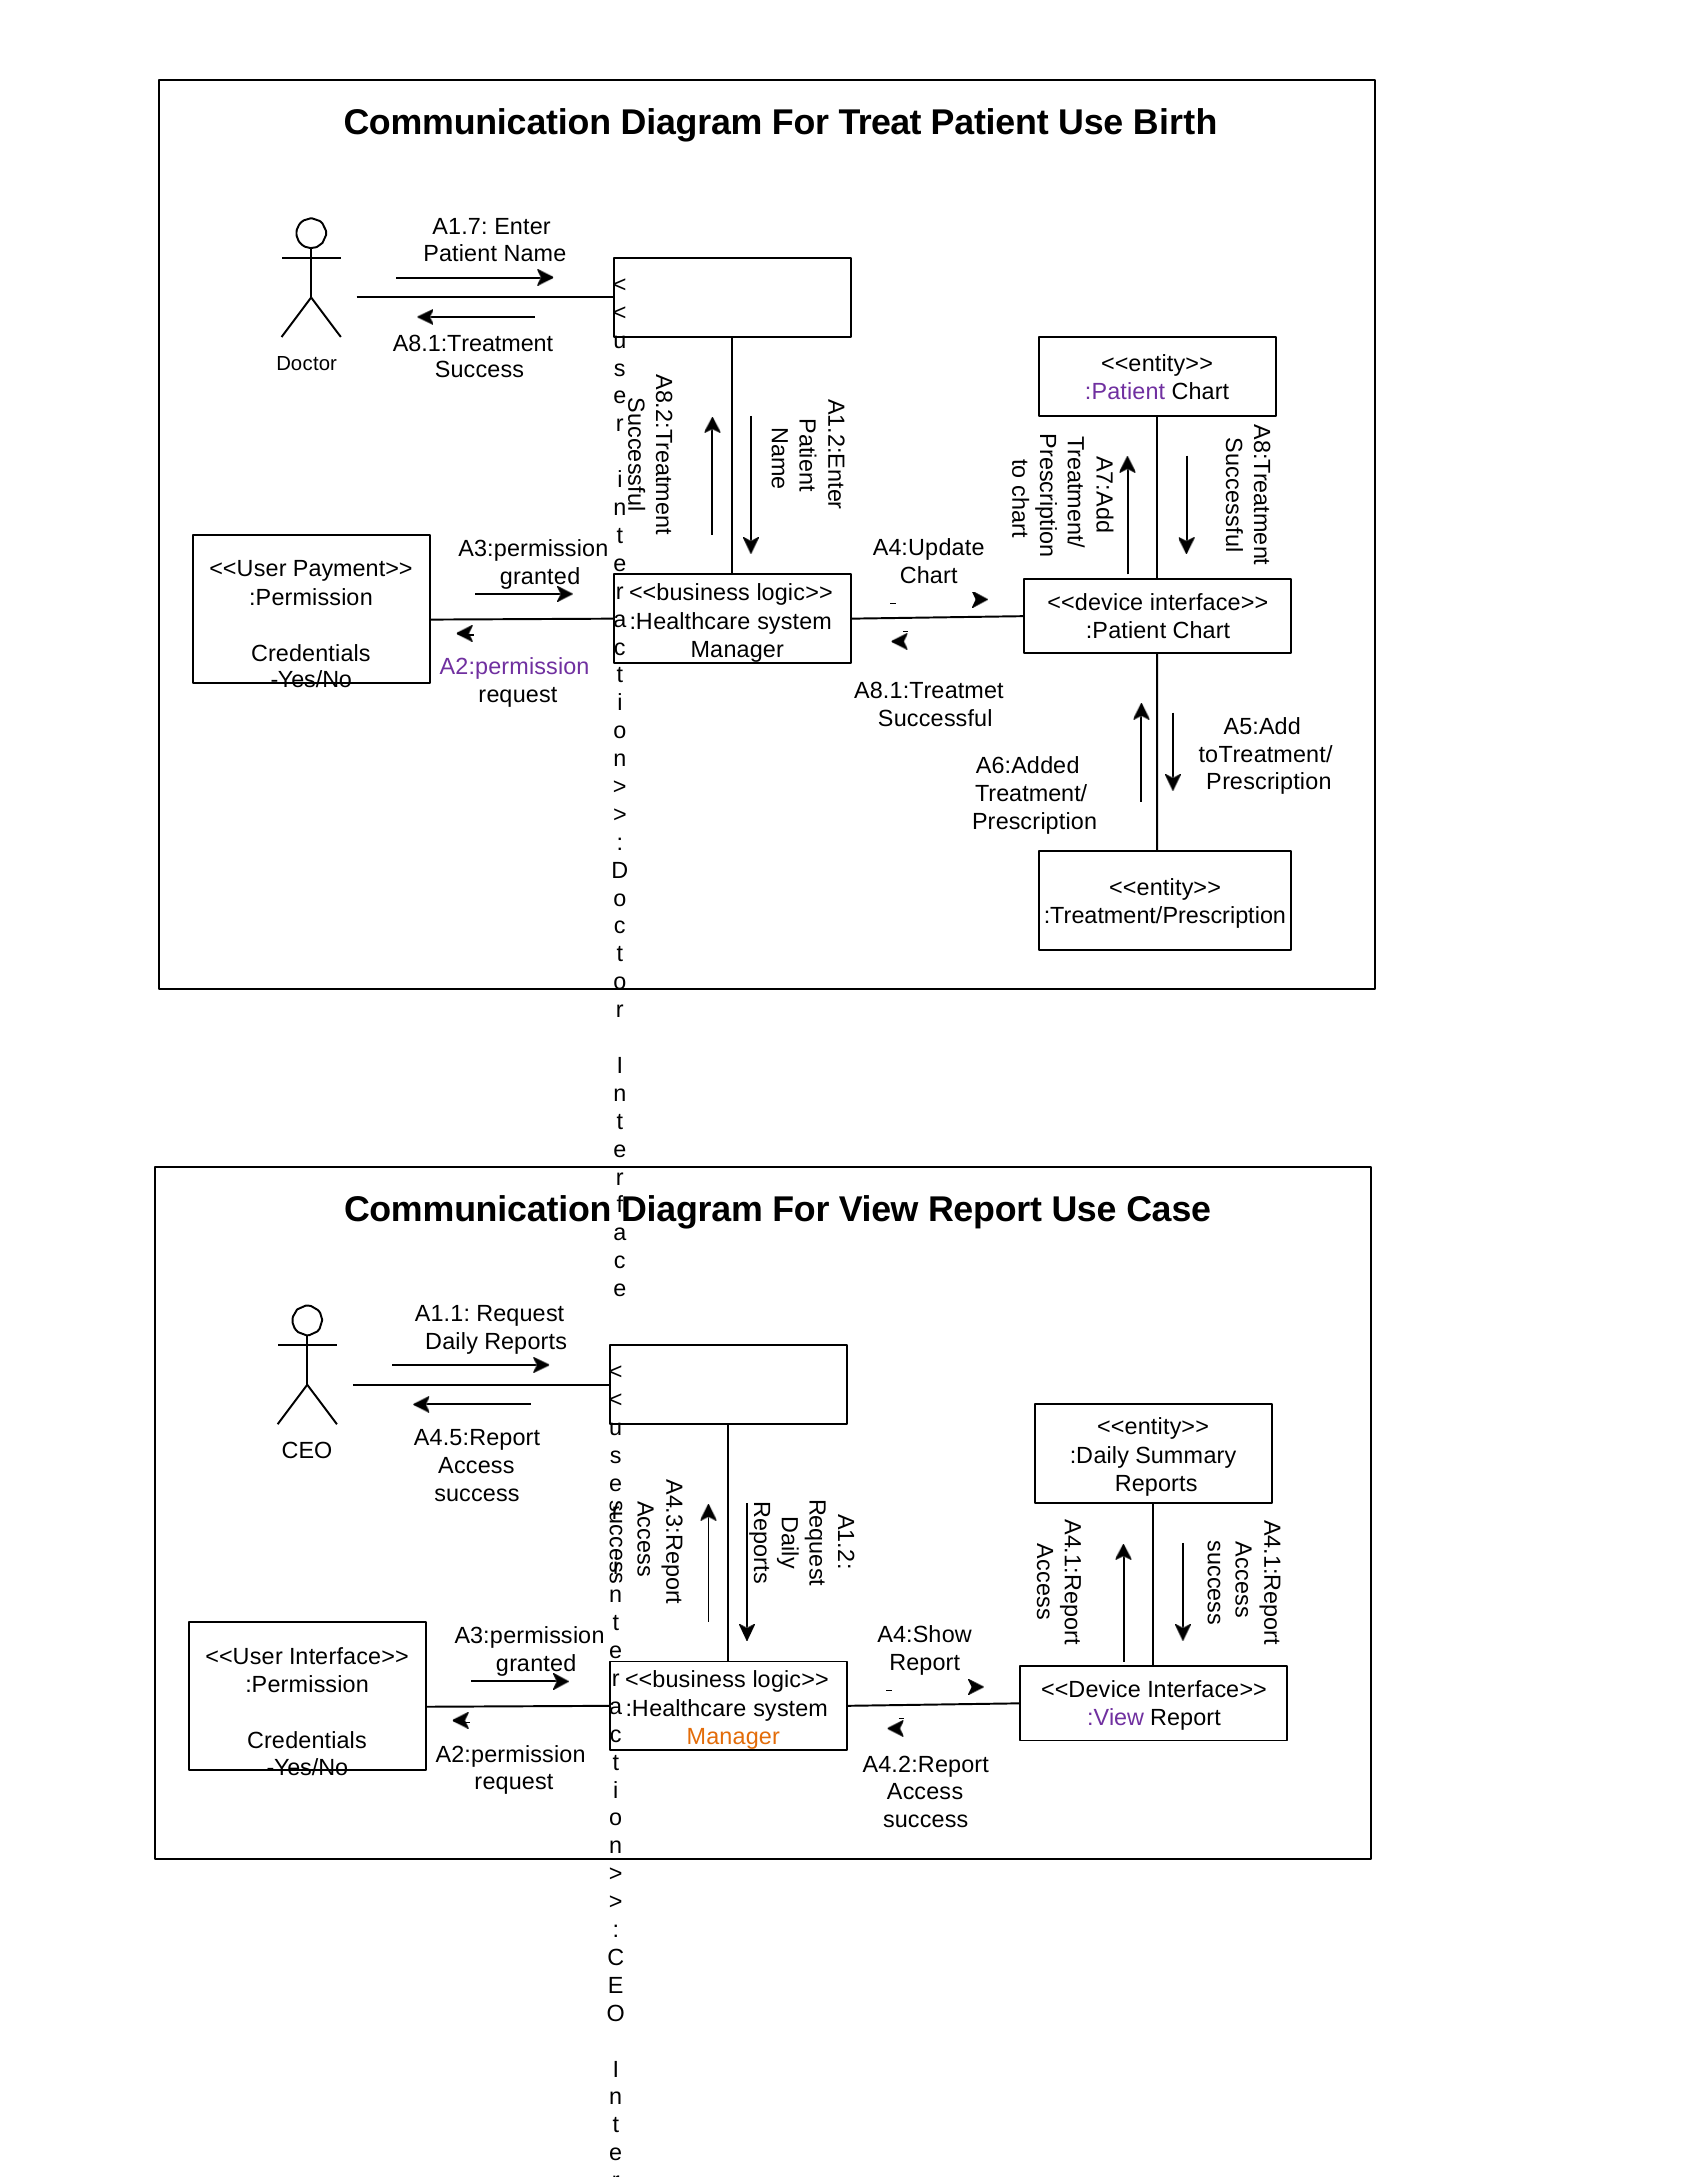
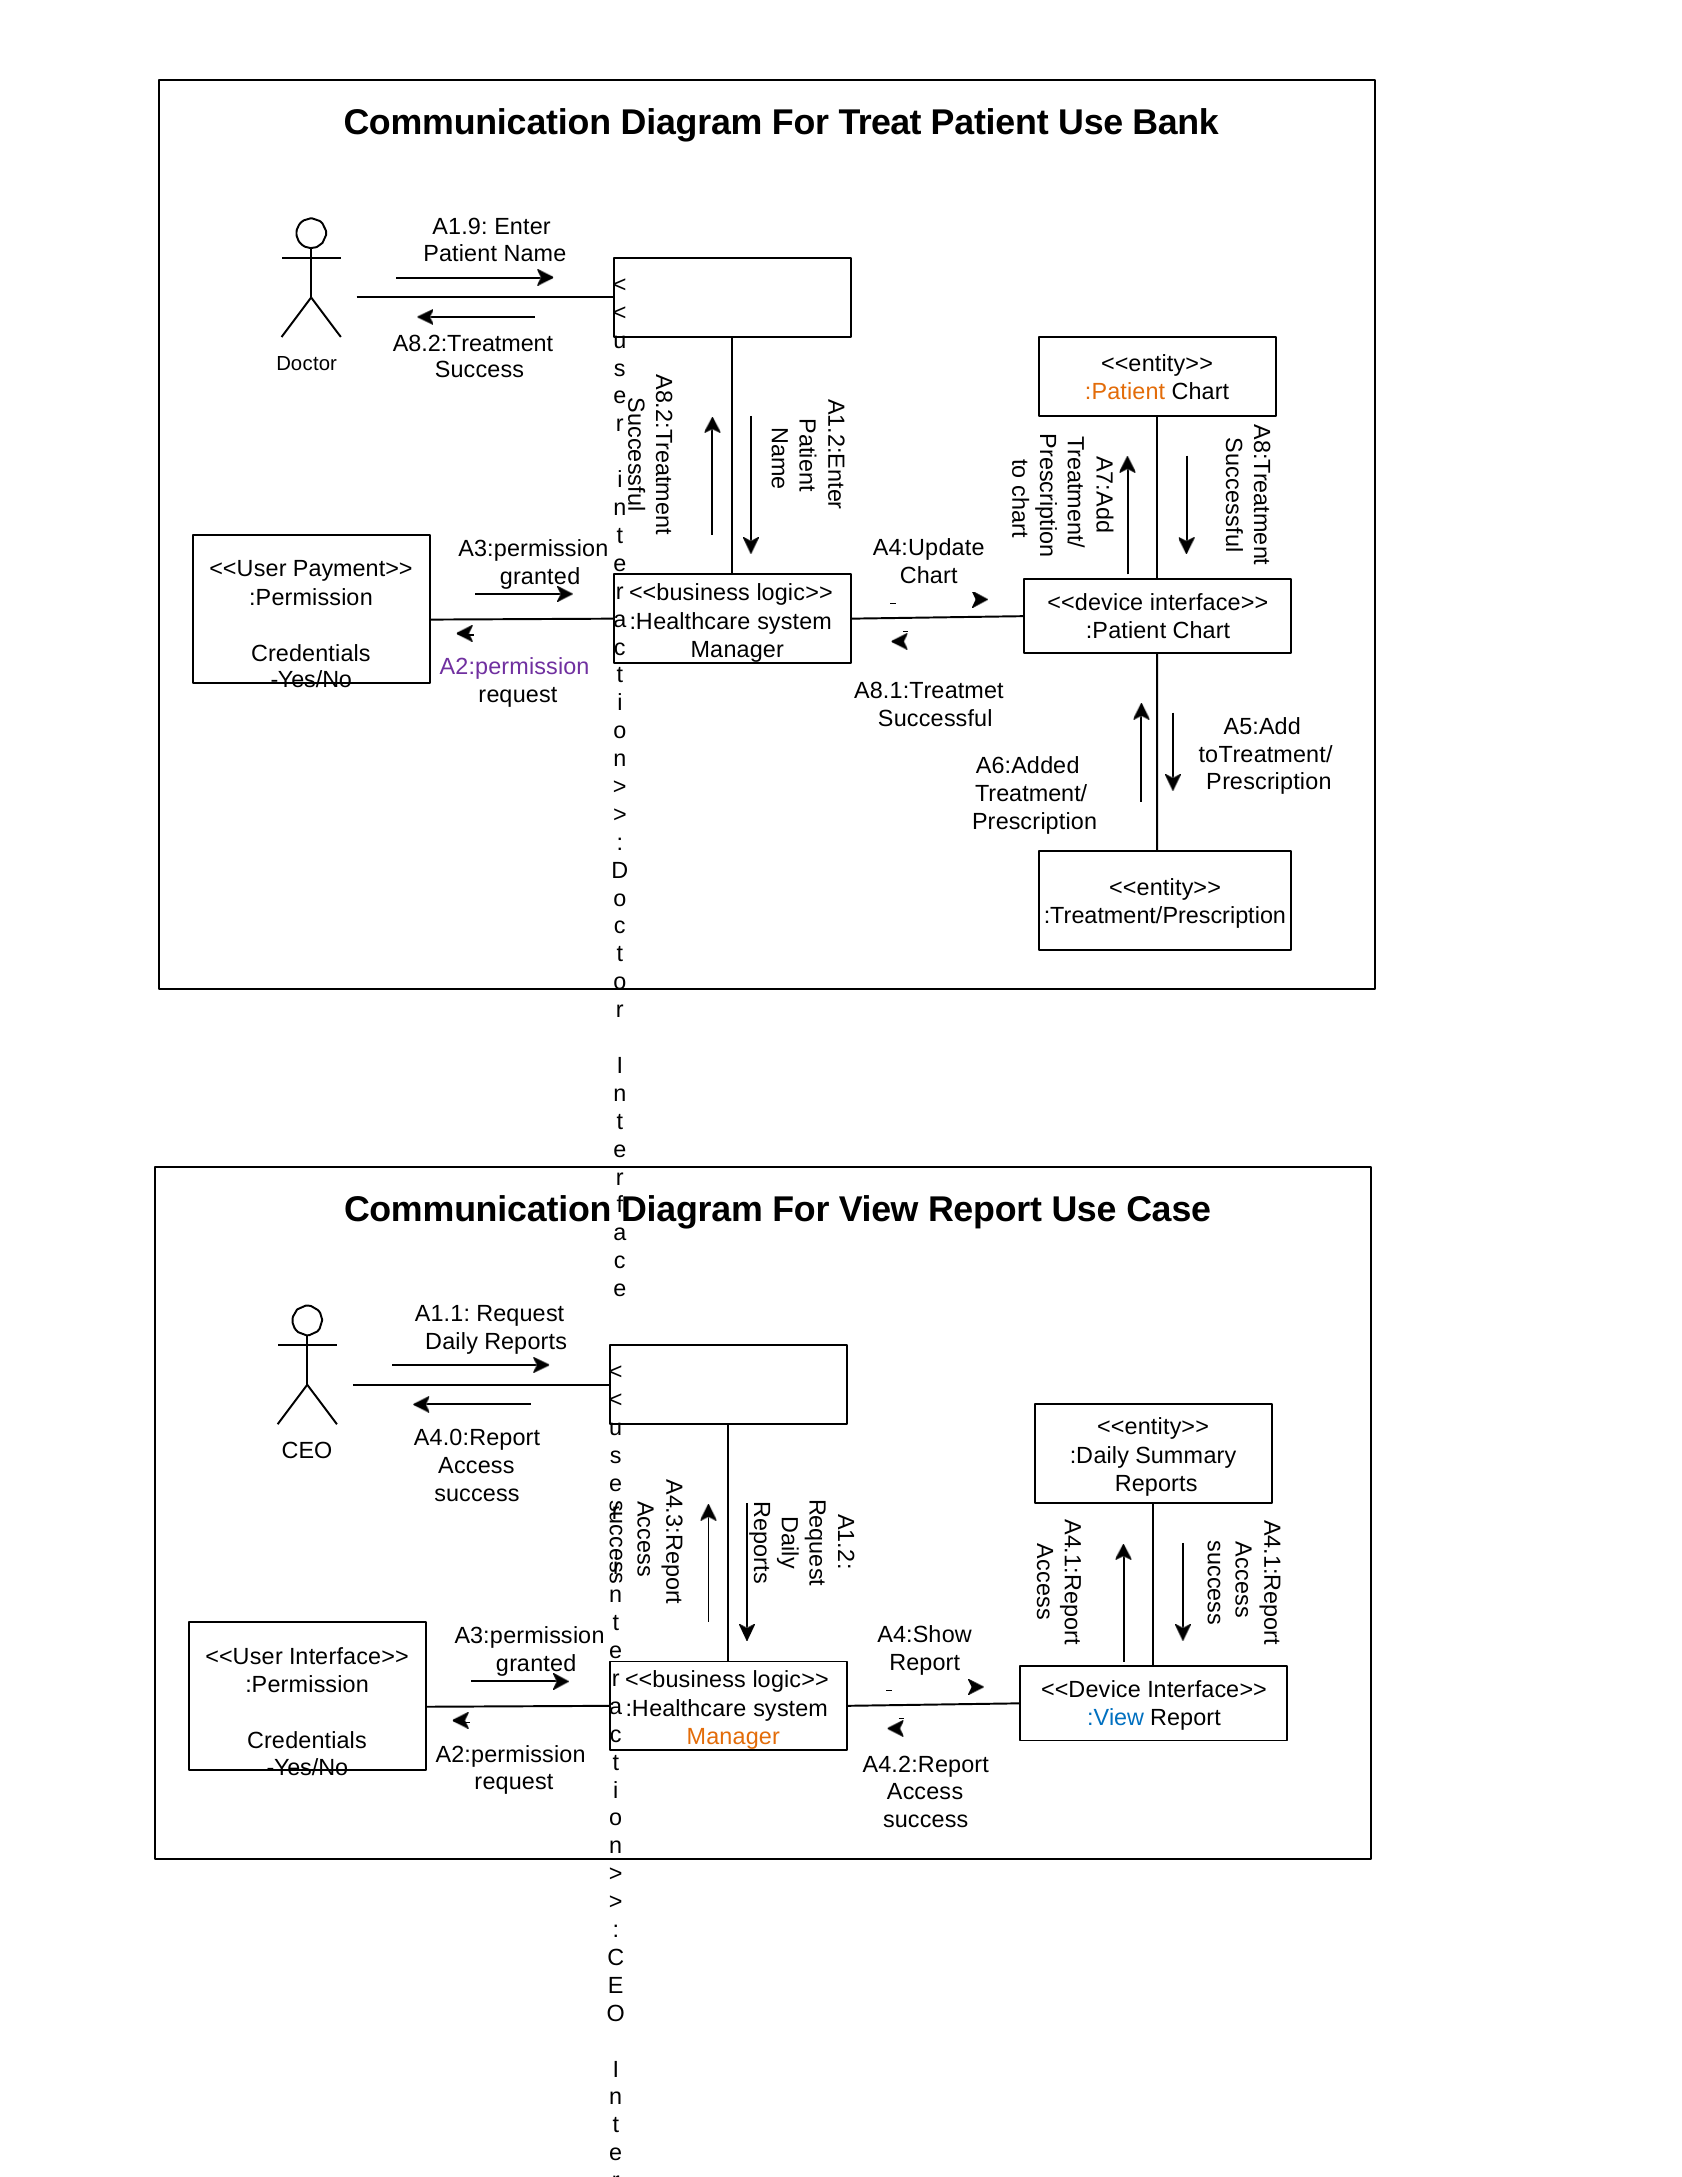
Birth: Birth -> Bank (1176, 123)
A1.7: A1.7 -> A1.9 (460, 226)
A8.1:Treatment: A8.1:Treatment -> A8.2:Treatment (473, 344)
:Patient colour: purple -> orange (1125, 392)
A4.5:Report: A4.5:Report -> A4.0:Report (477, 1438)
:View colour: purple -> blue (1116, 1718)
